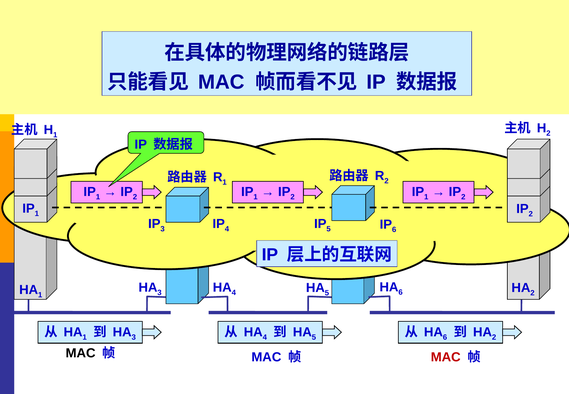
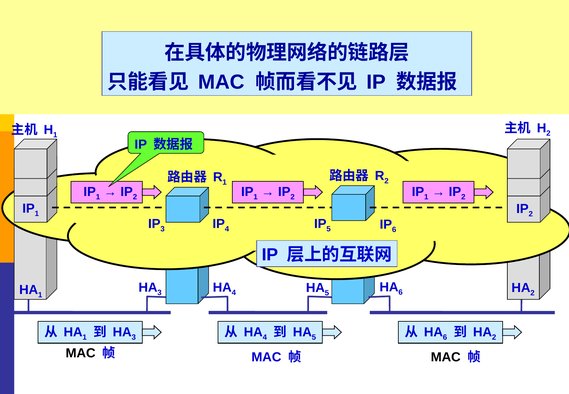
MAC colour: red -> black (446, 357)
